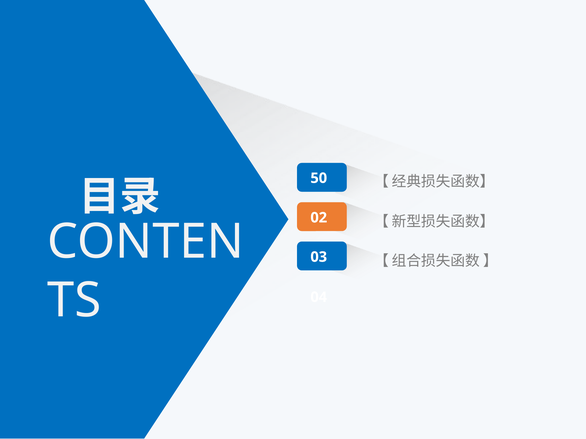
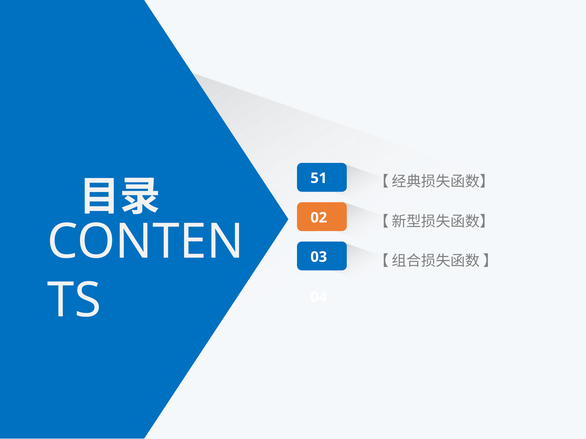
50: 50 -> 51 (319, 178)
